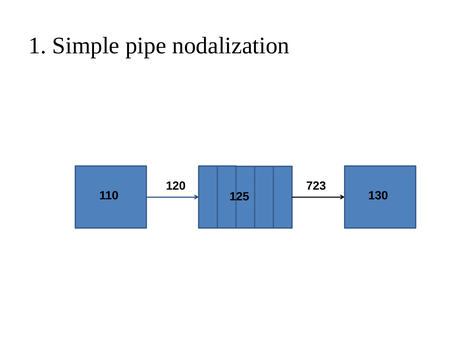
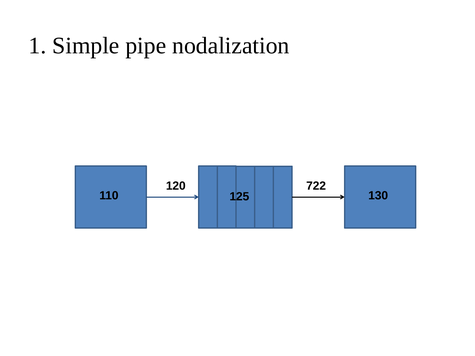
723: 723 -> 722 (316, 186)
